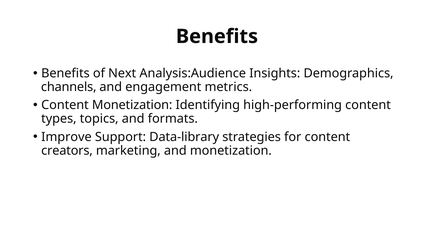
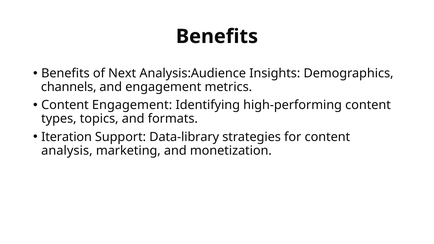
Content Monetization: Monetization -> Engagement (132, 105)
Improve: Improve -> Iteration (67, 137)
creators: creators -> analysis (67, 151)
